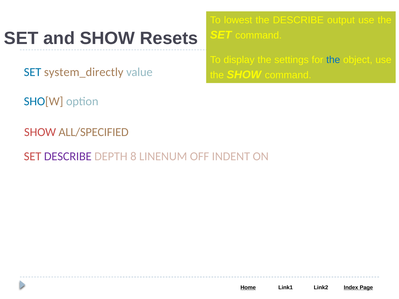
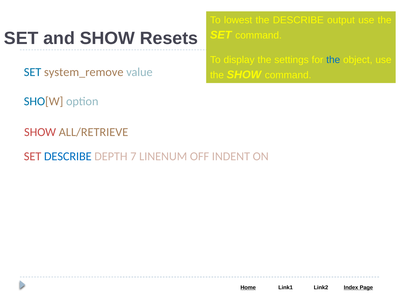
system_directly: system_directly -> system_remove (84, 72)
ALL/SPECIFIED: ALL/SPECIFIED -> ALL/RETRIEVE (93, 132)
DESCRIBE colour: purple -> blue (68, 157)
8: 8 -> 7 (133, 157)
